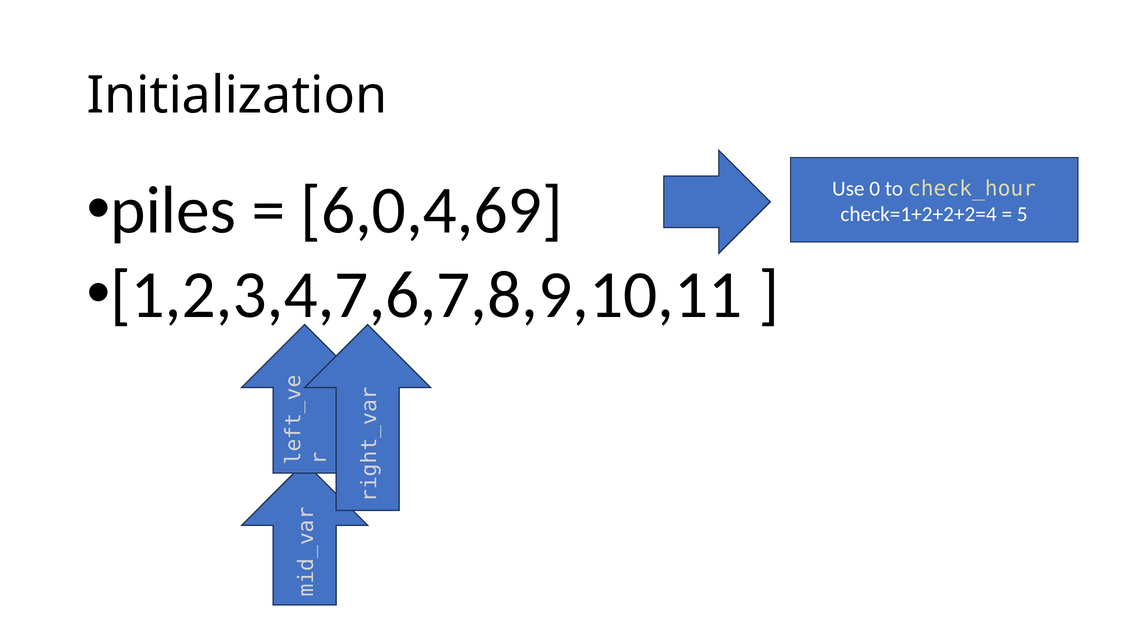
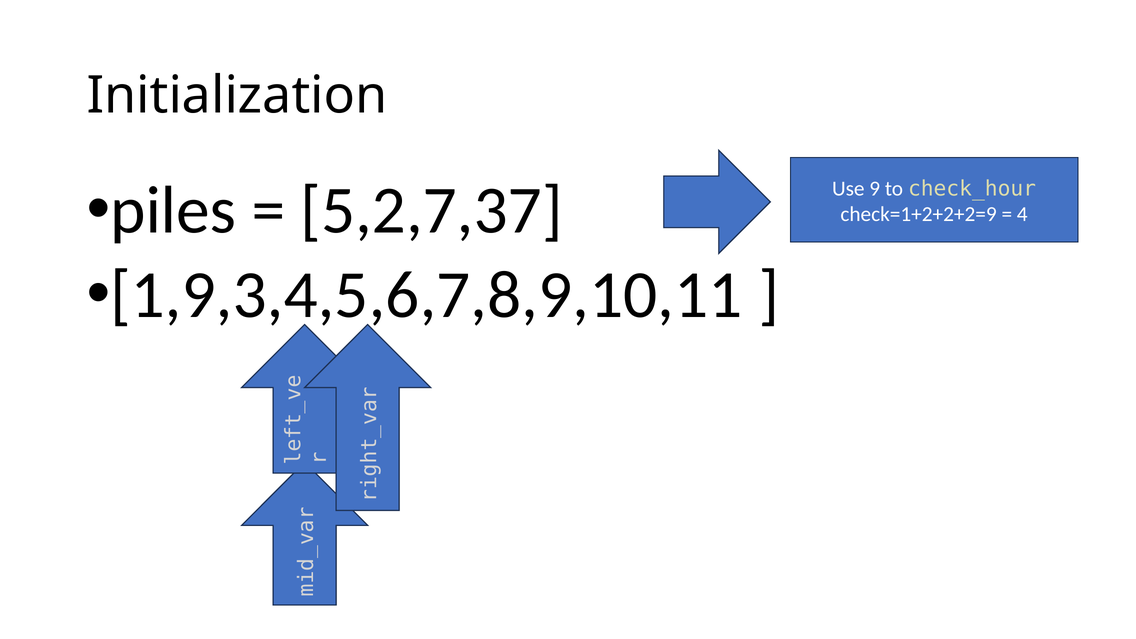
6,0,4,69: 6,0,4,69 -> 5,2,7,37 (432, 210)
0: 0 -> 9 (875, 189)
check=1+2+2+2=4: check=1+2+2+2=4 -> check=1+2+2+2=9 (919, 214)
5: 5 -> 4 (1022, 214)
1,2,3,4,7,6,7,8,9,10,11: 1,2,3,4,7,6,7,8,9,10,11 -> 1,9,3,4,5,6,7,8,9,10,11 (426, 295)
